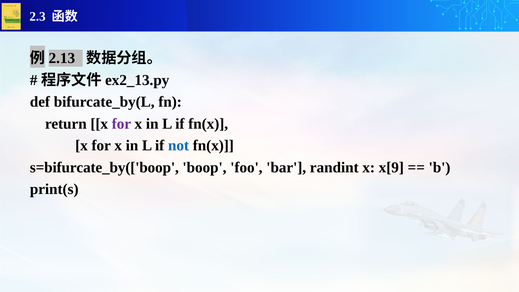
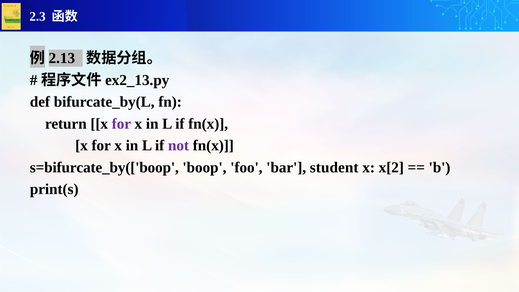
not colour: blue -> purple (179, 146)
randint: randint -> student (334, 167)
x[9: x[9 -> x[2 (391, 167)
